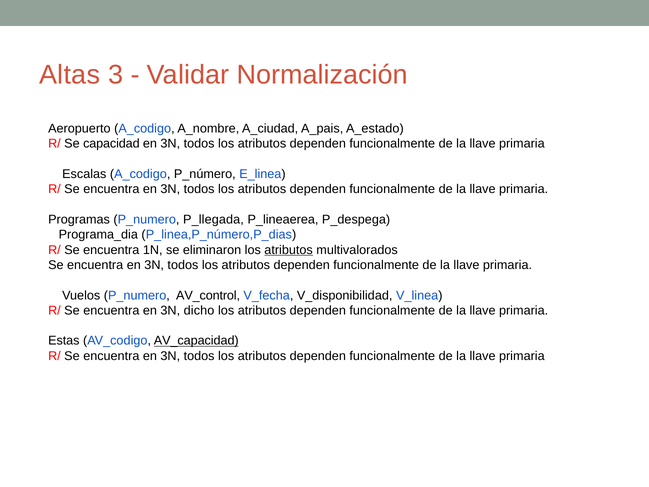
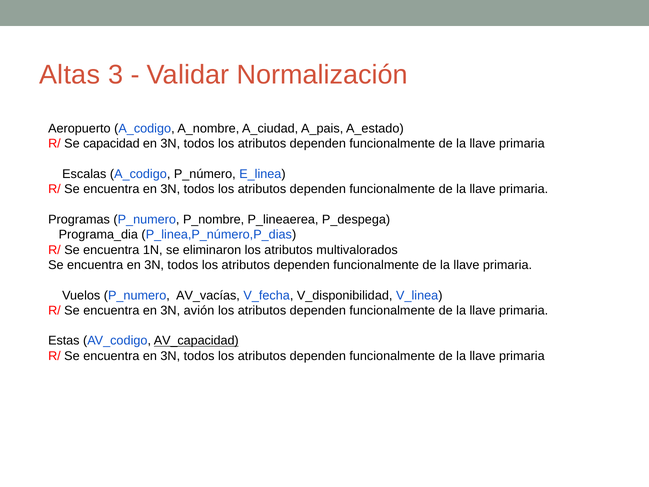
P_llegada: P_llegada -> P_nombre (214, 219)
atributos underline: present -> none (289, 250)
AV_control: AV_control -> AV_vacías (208, 295)
dicho: dicho -> avión (199, 310)
